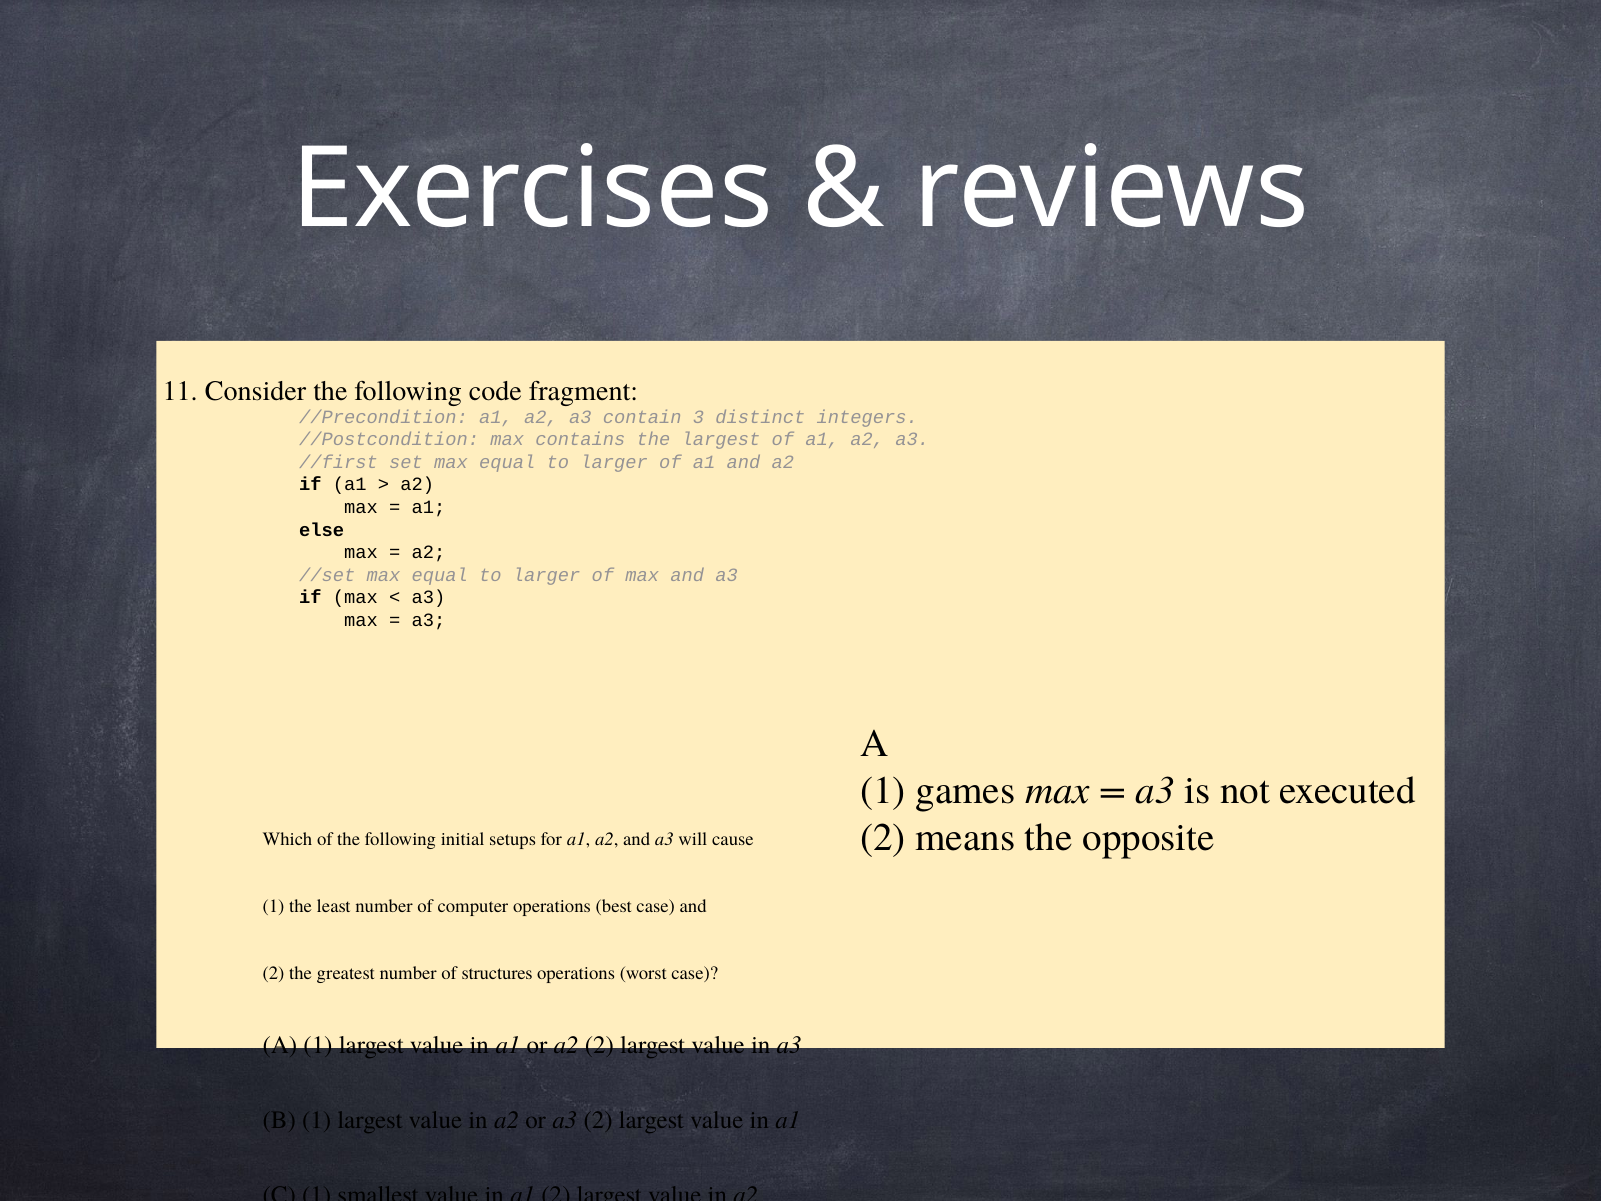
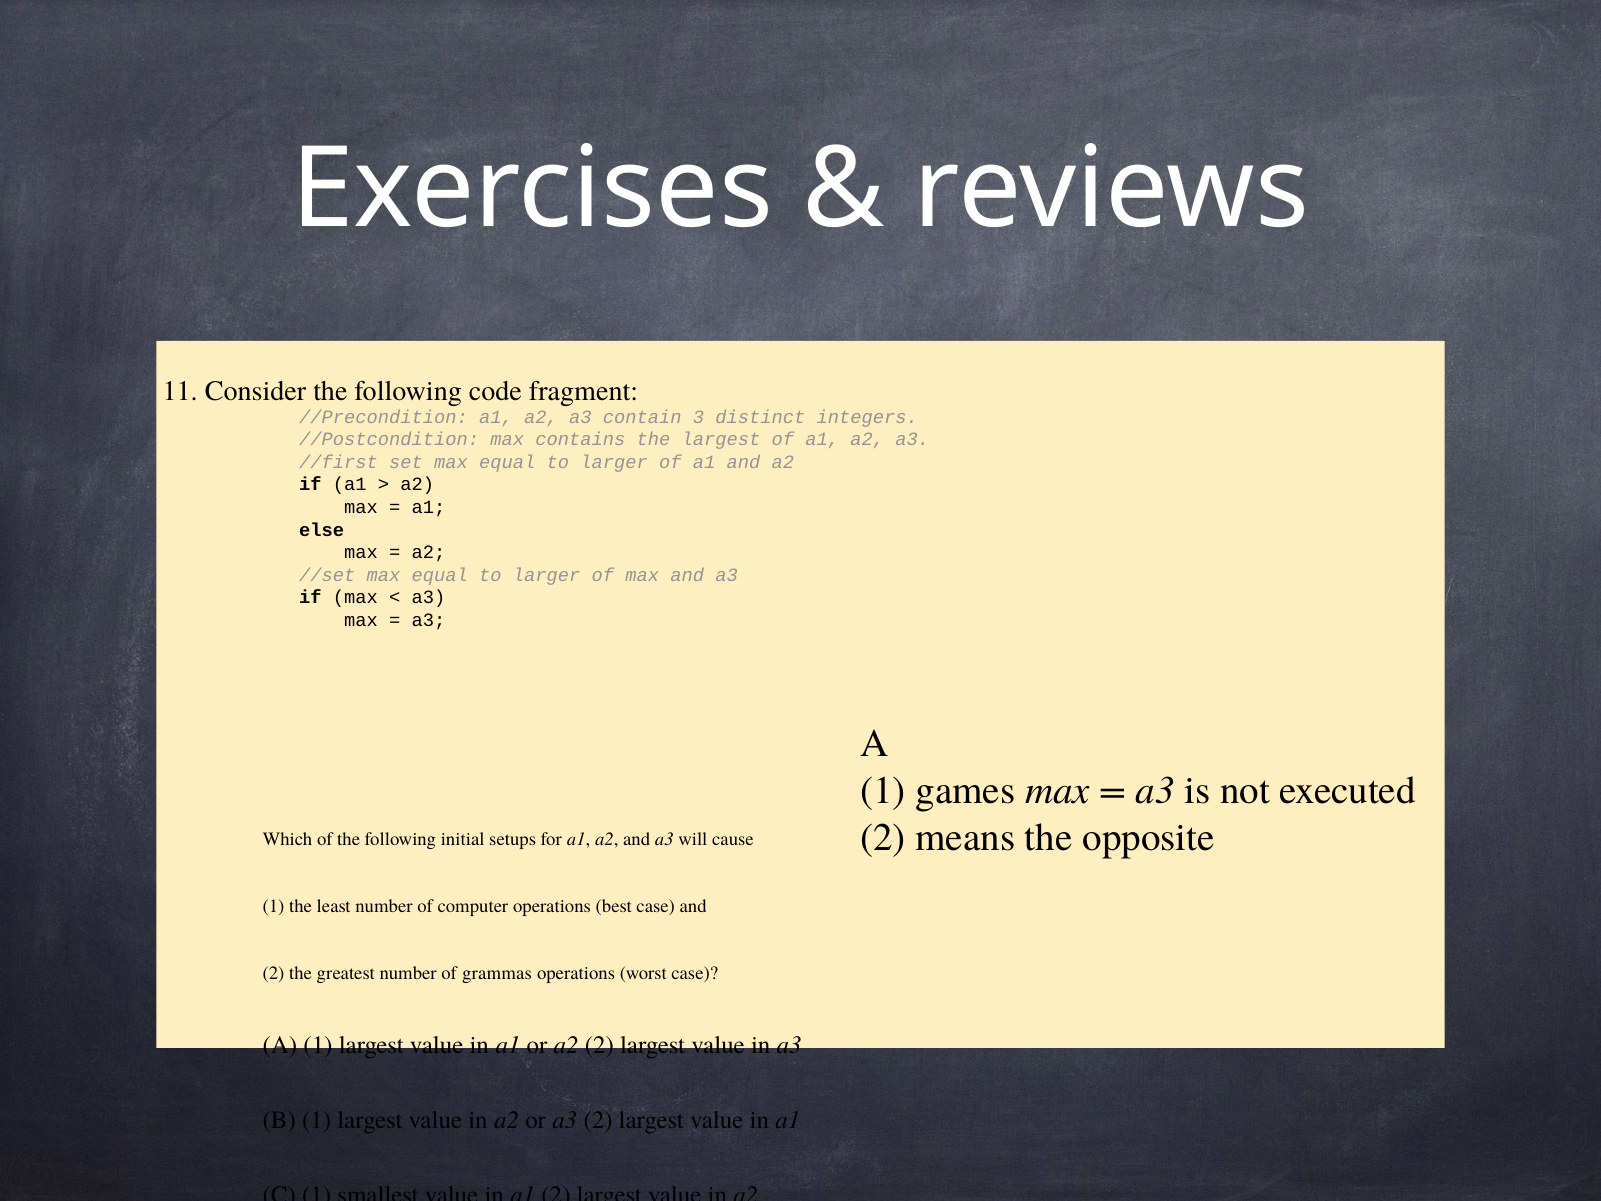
structures: structures -> grammas (497, 973)
